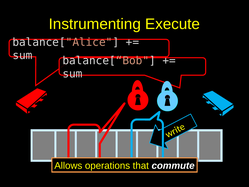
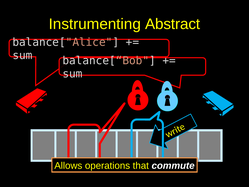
Execute: Execute -> Abstract (173, 24)
